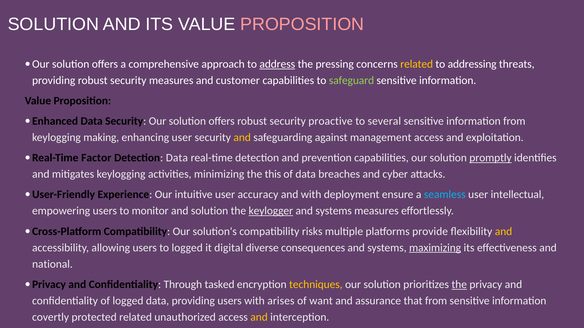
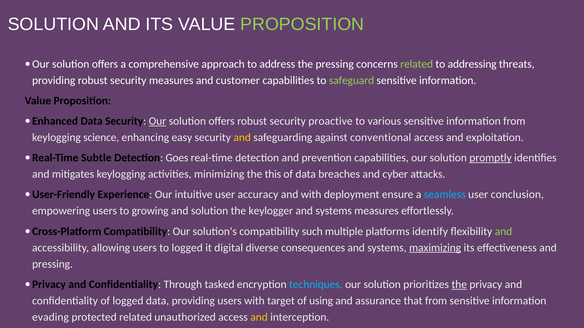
PROPOSITION colour: pink -> light green (302, 24)
address underline: present -> none (277, 64)
related colour: yellow -> light green (417, 64)
Our underline: none -> present (158, 121)
several: several -> various (384, 121)
making: making -> science (101, 138)
enhancing user: user -> easy (182, 138)
management: management -> conventional (381, 138)
Factor: Factor -> Subtle (96, 158)
Detection Data: Data -> Goes (177, 158)
intellectual: intellectual -> conclusion (517, 195)
monitor: monitor -> growing (150, 211)
keylogger underline: present -> none (271, 211)
risks: risks -> such (312, 232)
provide: provide -> identify (430, 232)
and colour: yellow -> light green (504, 232)
national: national -> pressing (52, 264)
techniques colour: yellow -> light blue (316, 285)
arises: arises -> target (281, 301)
want: want -> using (321, 301)
covertly: covertly -> evading (51, 317)
